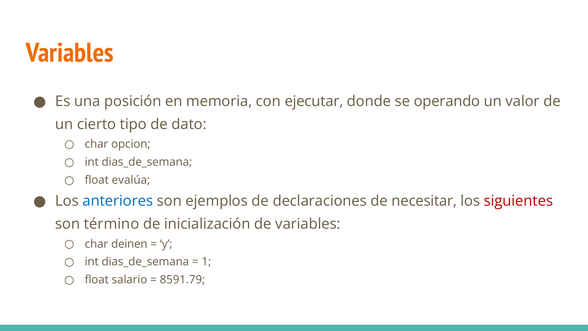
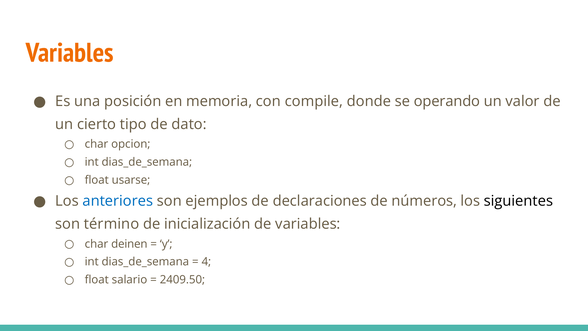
ejecutar: ejecutar -> compile (314, 101)
evalúa: evalúa -> usarse (131, 180)
necesitar: necesitar -> números (424, 201)
siguientes colour: red -> black (518, 201)
1: 1 -> 4 (206, 262)
8591.79: 8591.79 -> 2409.50 (182, 280)
